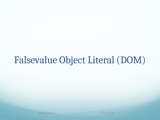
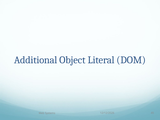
Falsevalue: Falsevalue -> Additional (36, 60)
